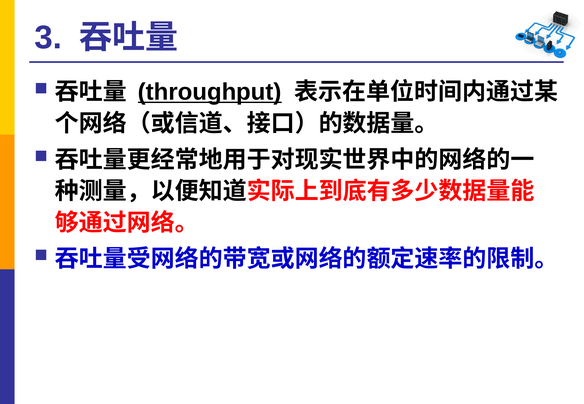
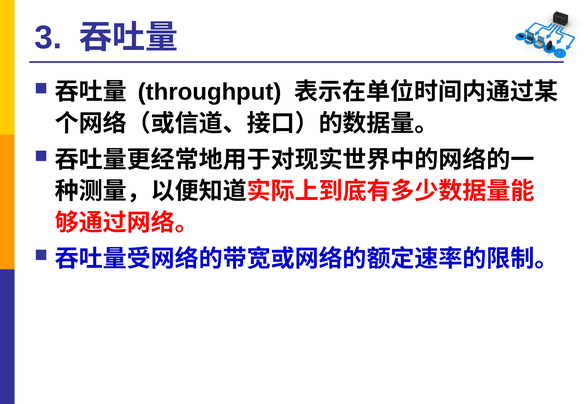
throughput underline: present -> none (210, 92)
